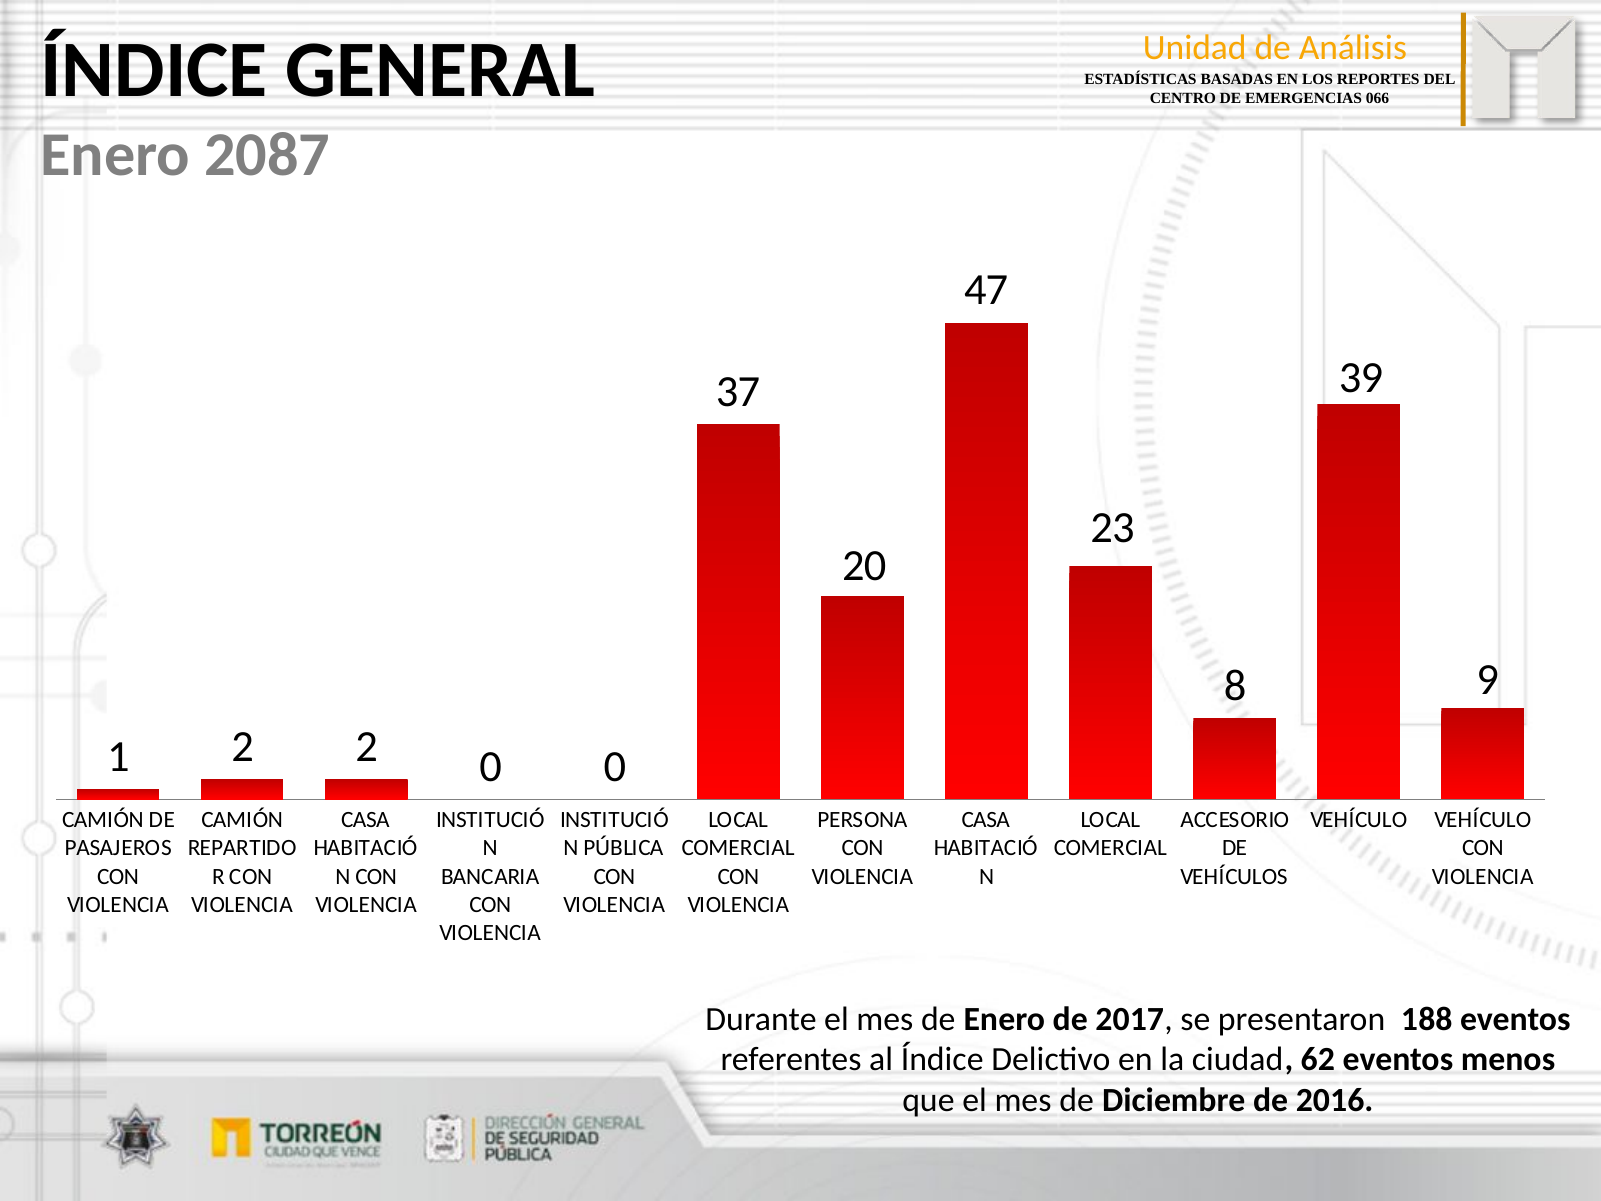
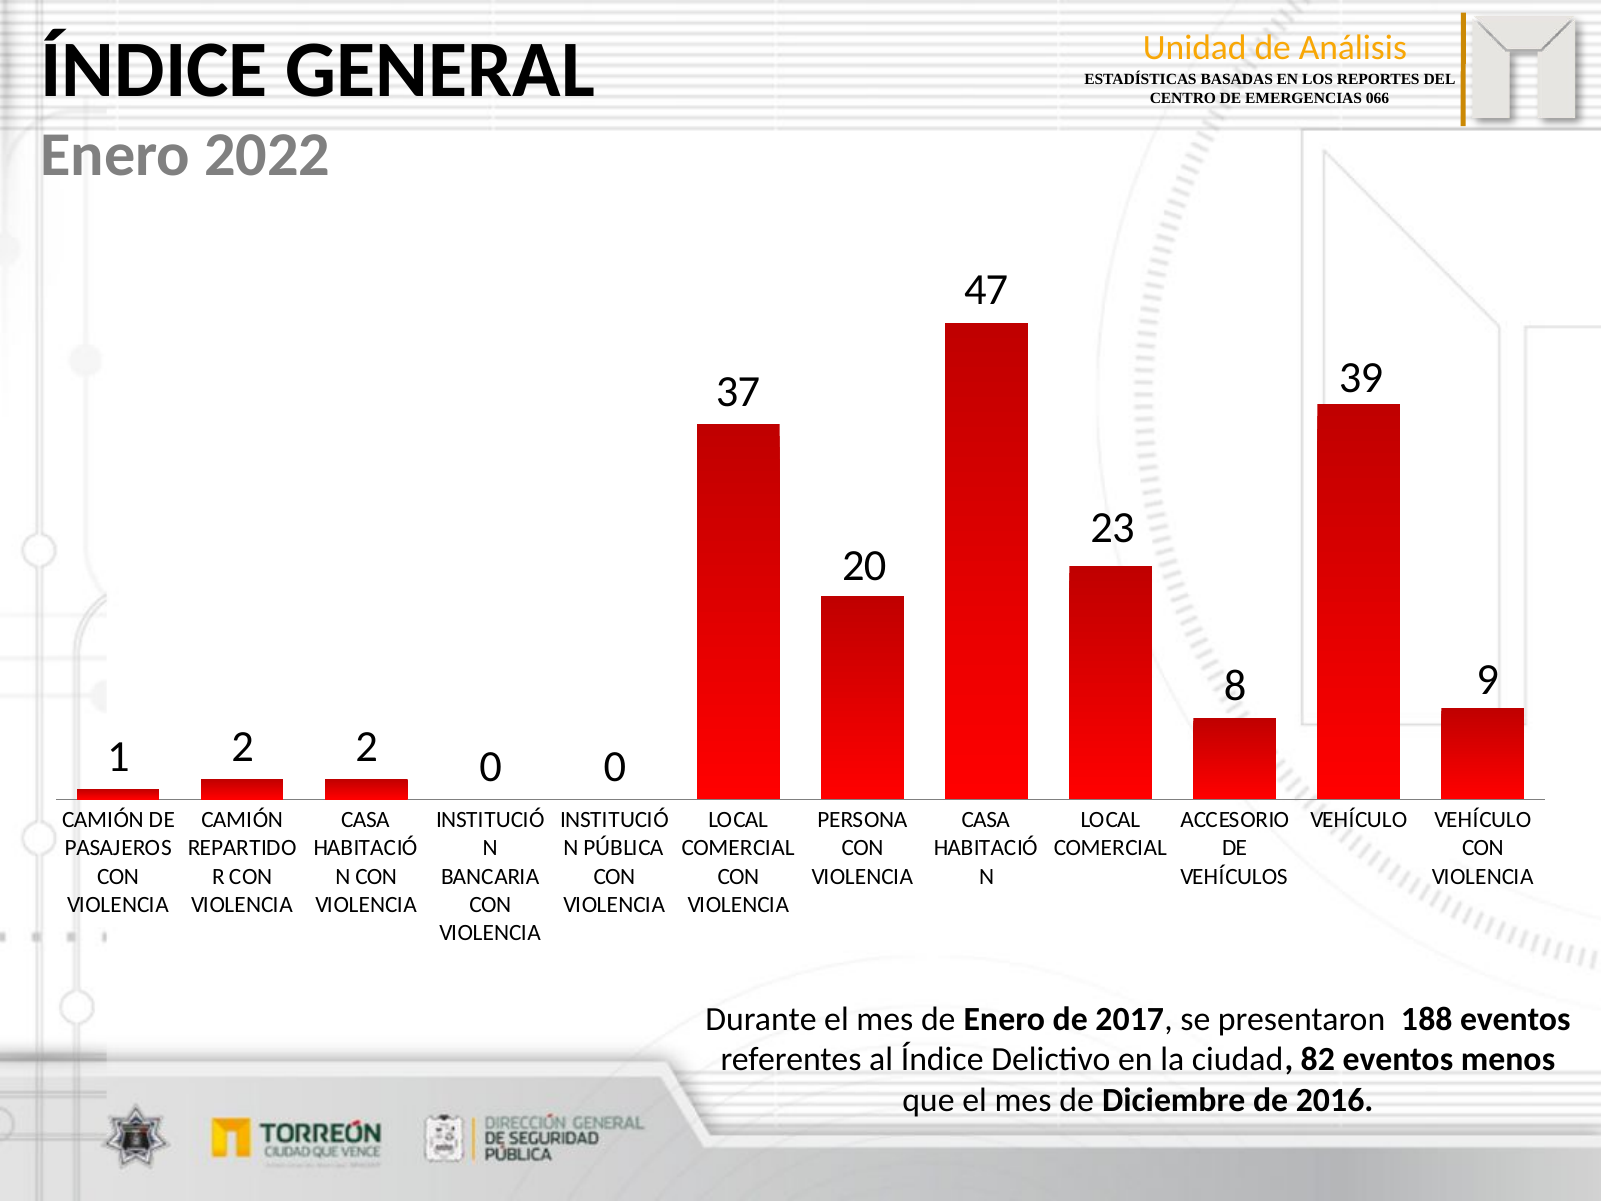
2087: 2087 -> 2022 (267, 155)
62: 62 -> 82 (1318, 1059)
